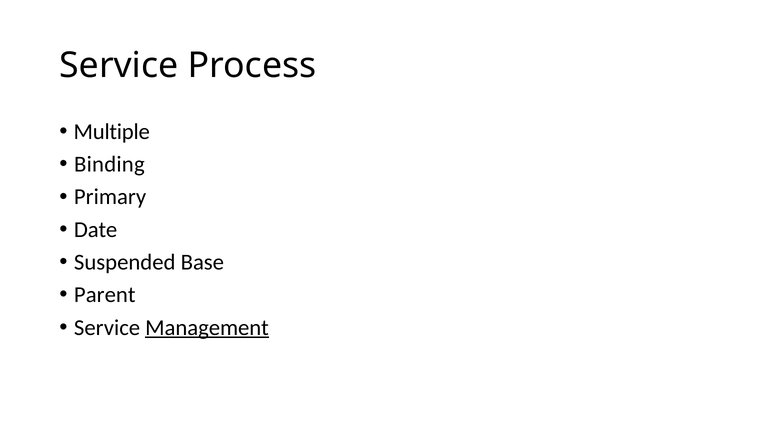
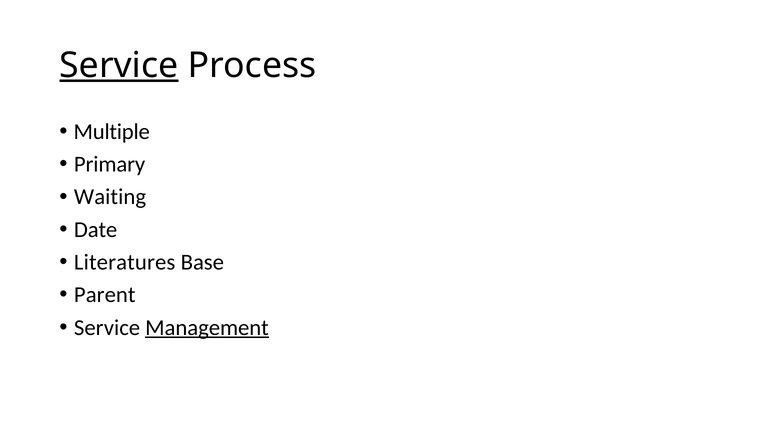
Service underline: none -> present (119, 65)
Binding: Binding -> Primary (110, 164)
Primary: Primary -> Waiting (110, 197)
Suspended: Suspended -> Literatures (125, 262)
